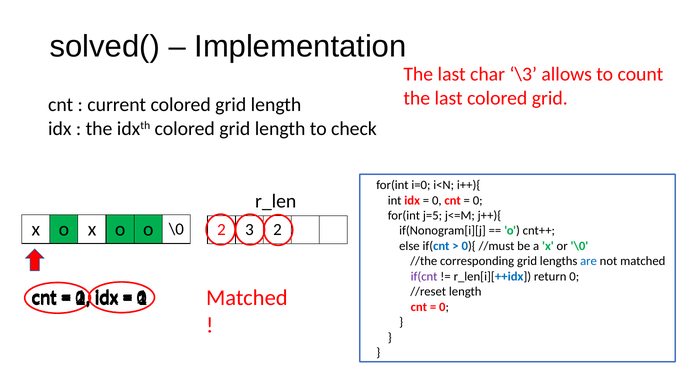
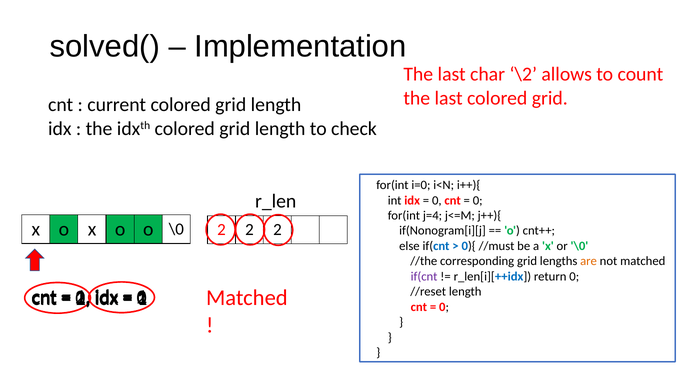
\3: \3 -> \2 (523, 74)
j=5: j=5 -> j=4 (432, 215)
\0 2 3: 3 -> 2 (249, 230)
are colour: blue -> orange (589, 261)
